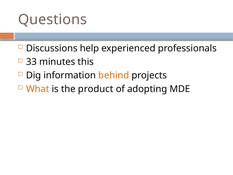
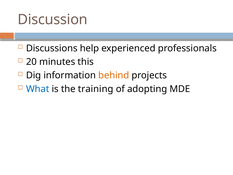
Questions: Questions -> Discussion (53, 19)
33: 33 -> 20 (31, 62)
What colour: orange -> blue (38, 89)
product: product -> training (96, 89)
